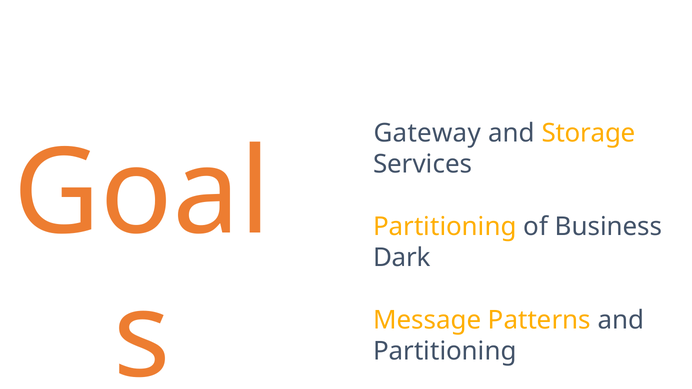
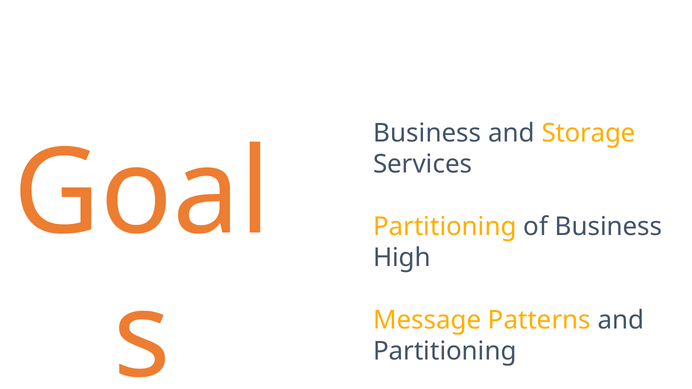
Gateway: Gateway -> Business (427, 133)
Dark: Dark -> High (402, 258)
